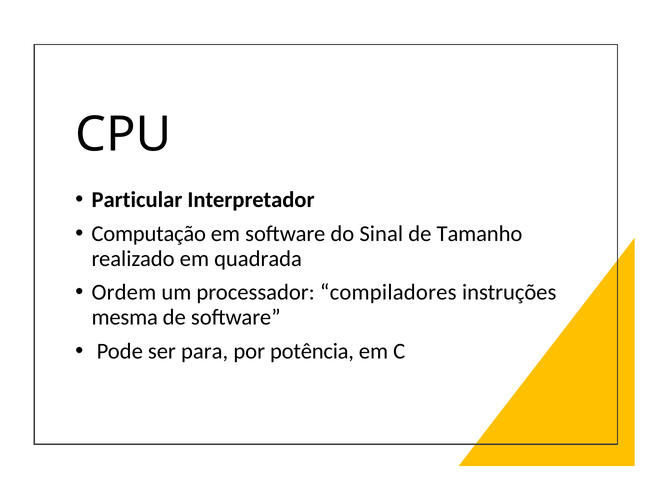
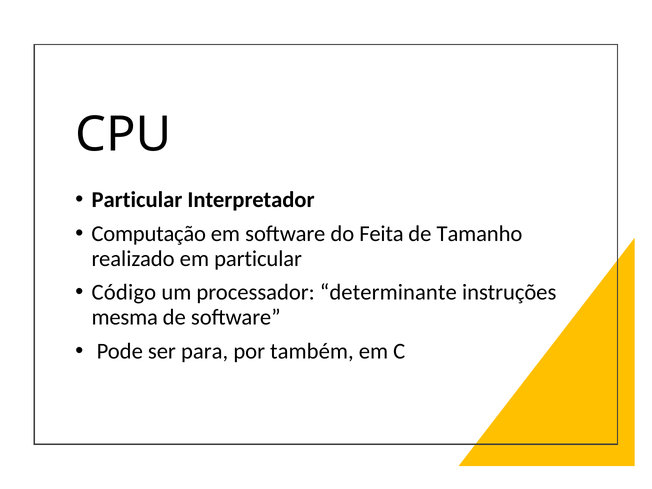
Sinal: Sinal -> Feita (381, 234)
em quadrada: quadrada -> particular (258, 259)
Ordem: Ordem -> Código (124, 293)
compiladores: compiladores -> determinante (388, 293)
potência: potência -> também (312, 351)
